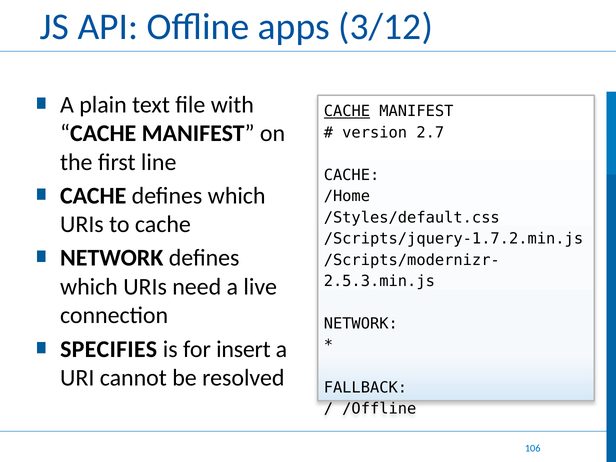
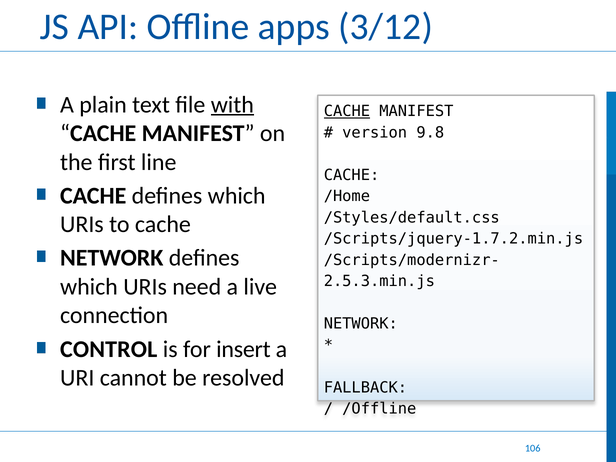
with underline: none -> present (232, 105)
2.7: 2.7 -> 9.8 (430, 133)
SPECIFIES: SPECIFIES -> CONTROL (109, 349)
